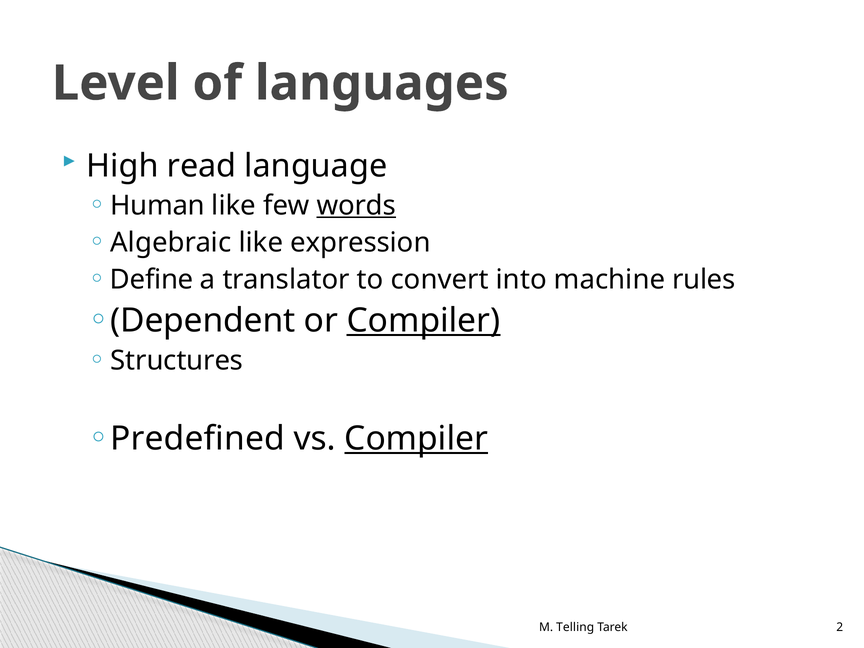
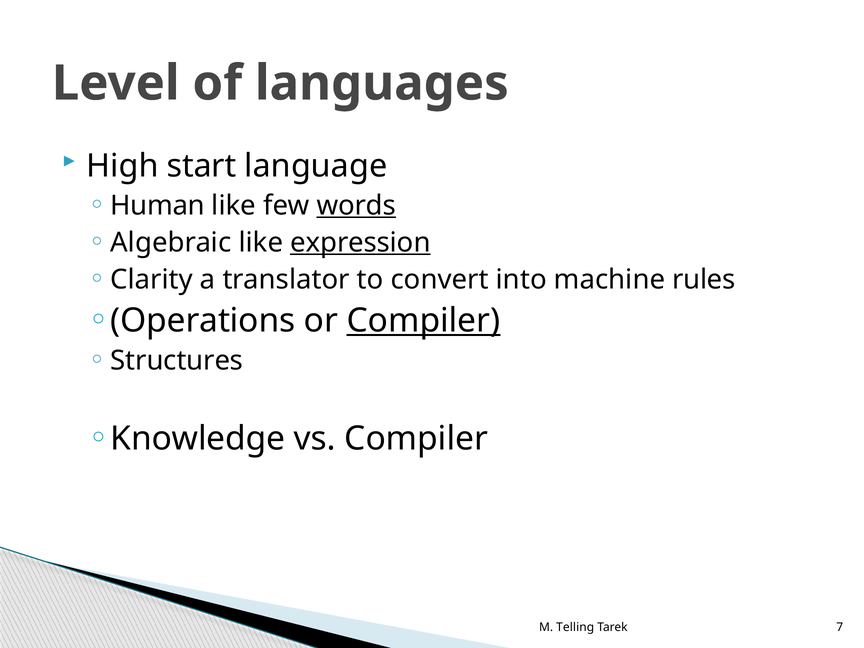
read: read -> start (202, 166)
expression underline: none -> present (360, 242)
Define: Define -> Clarity (152, 279)
Dependent: Dependent -> Operations (203, 320)
Predefined: Predefined -> Knowledge (198, 439)
Compiler underline: present -> none (416, 439)
2: 2 -> 7 (840, 627)
